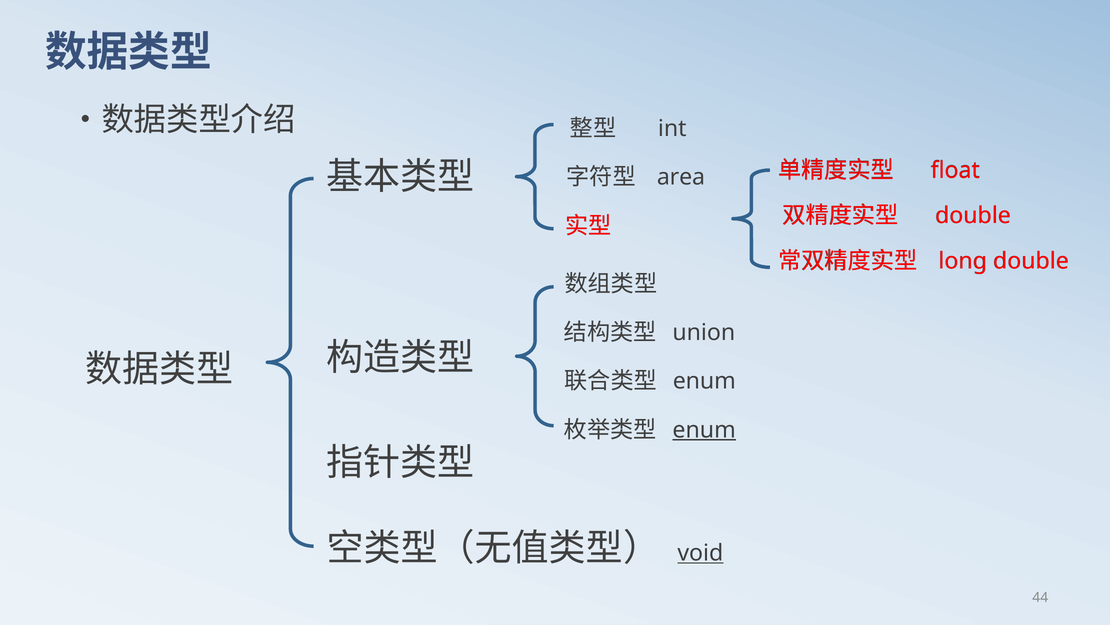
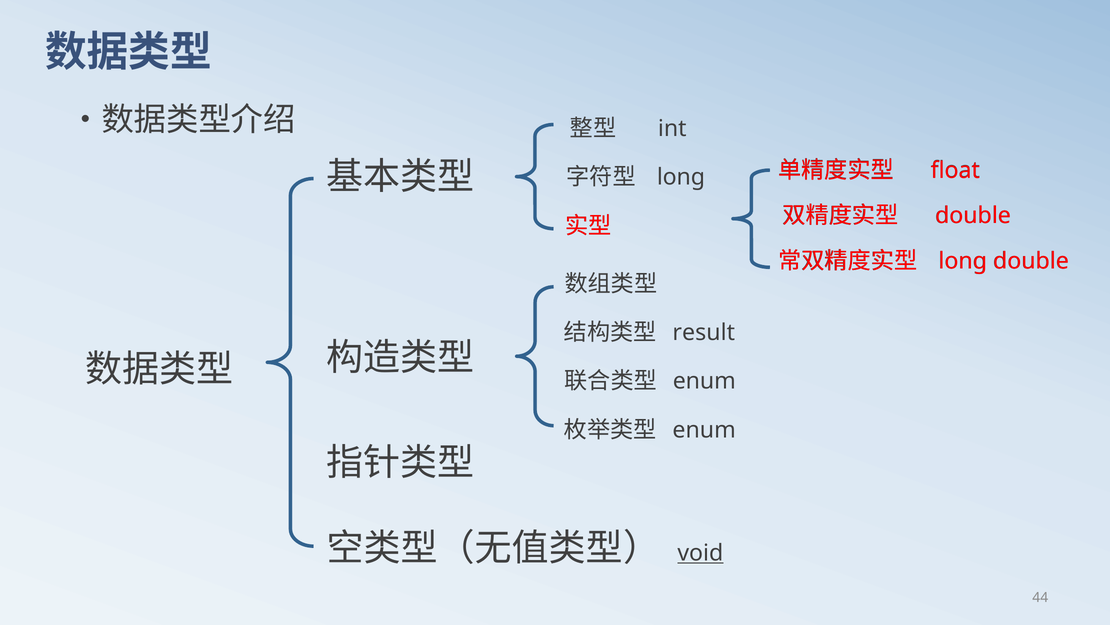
area: area -> long (681, 177)
union: union -> result (704, 332)
enum underline: present -> none (704, 430)
